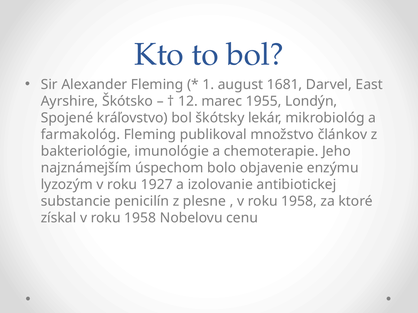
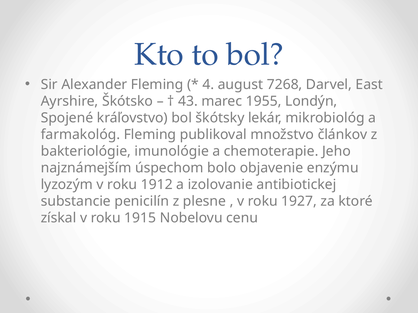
1: 1 -> 4 (208, 85)
1681: 1681 -> 7268 (285, 85)
12: 12 -> 43 (188, 101)
1927: 1927 -> 1912 (157, 185)
1958: 1958 -> 1927 (299, 202)
získal v roku 1958: 1958 -> 1915 (140, 218)
